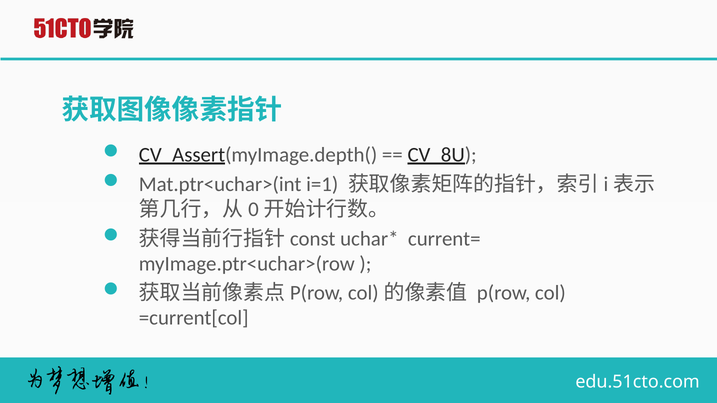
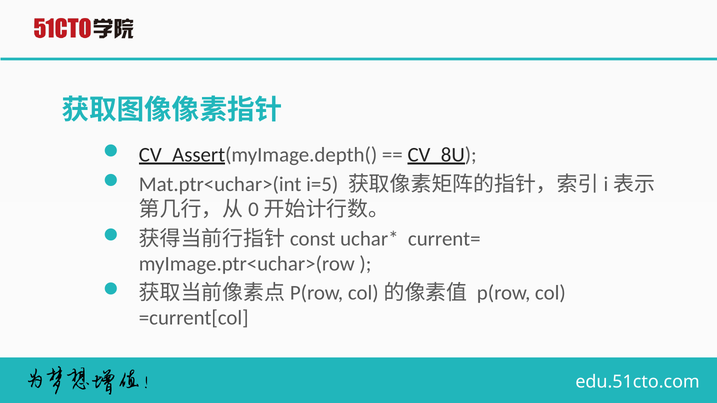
i=1: i=1 -> i=5 (322, 184)
